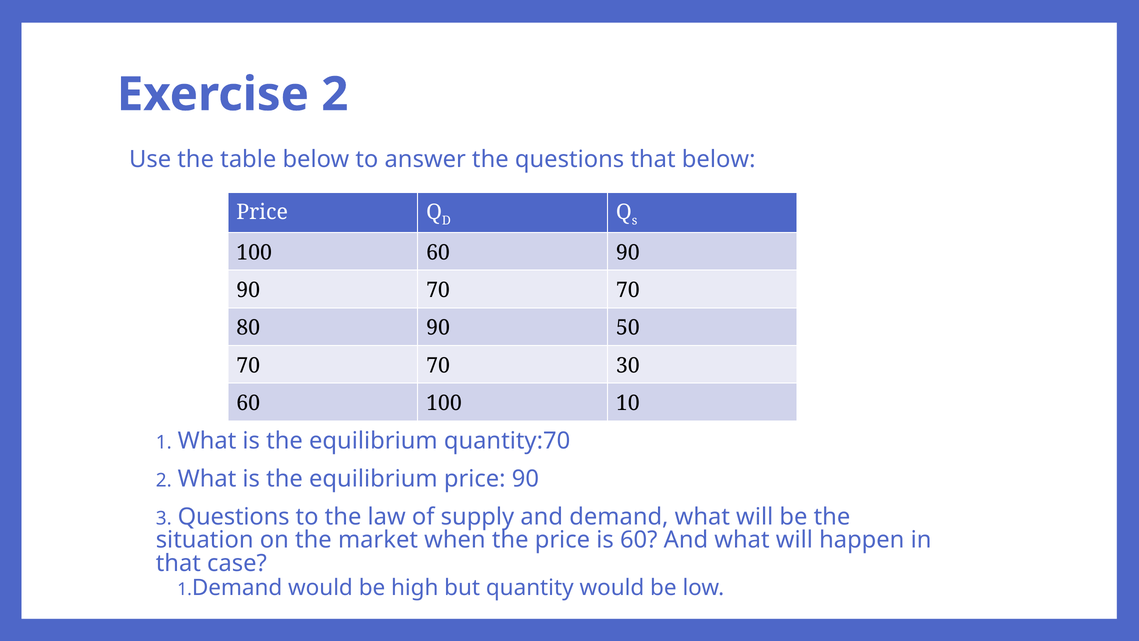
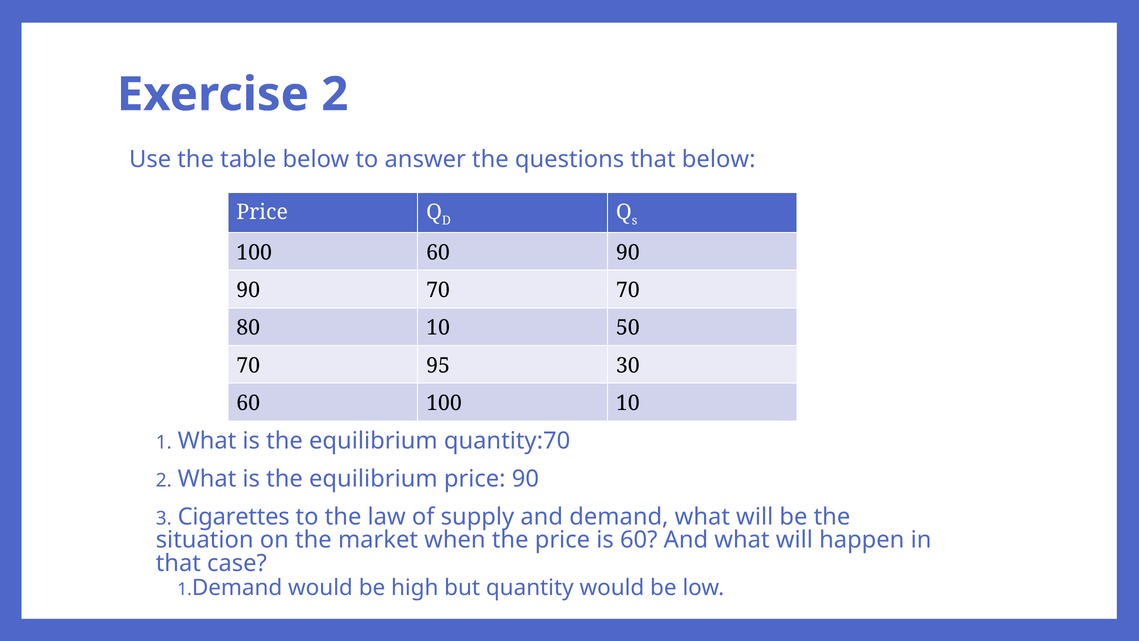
80 90: 90 -> 10 (438, 328)
70: 70 -> 95 (438, 365)
Questions: Questions -> Cigarettes (234, 517)
